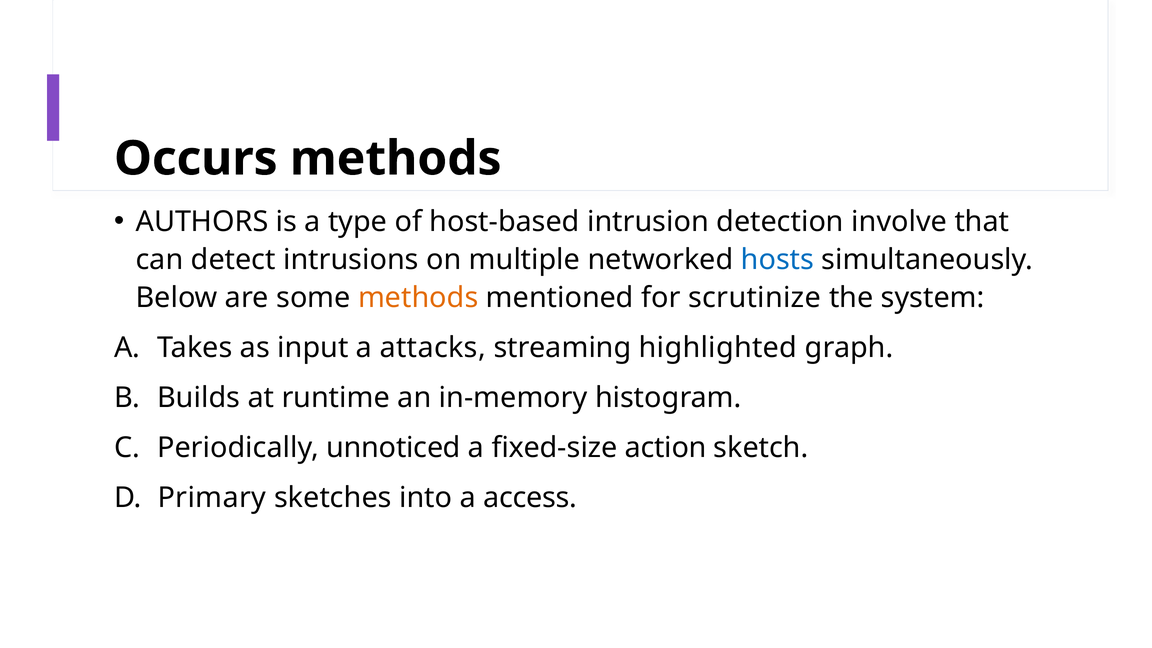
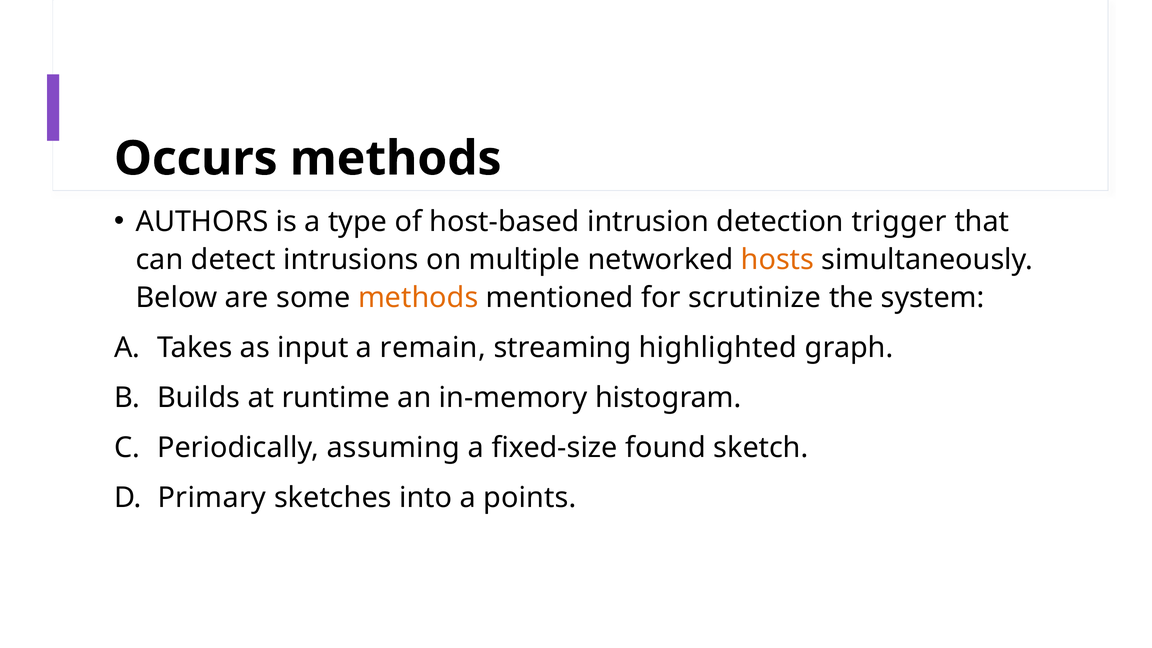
involve: involve -> trigger (899, 222)
hosts colour: blue -> orange (777, 260)
attacks: attacks -> remain (433, 348)
unnoticed: unnoticed -> assuming (393, 448)
action: action -> found (666, 448)
access: access -> points (530, 498)
